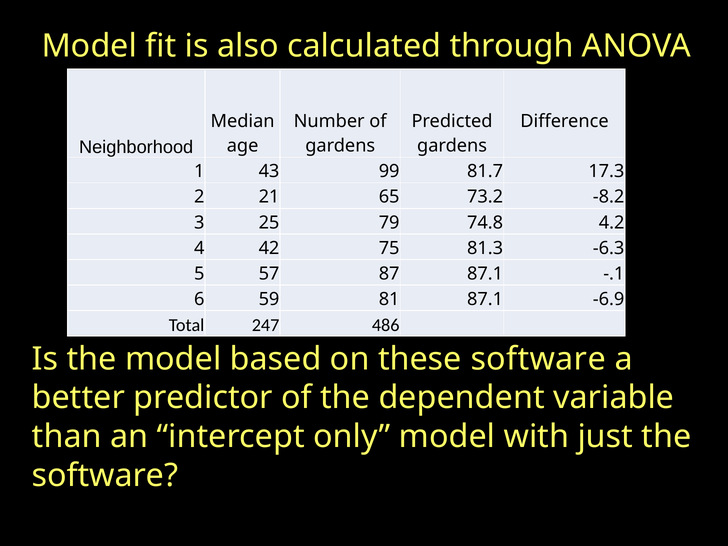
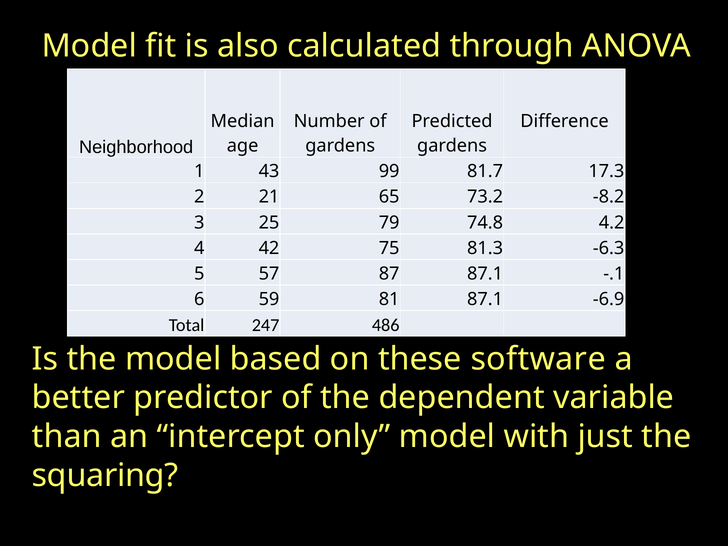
software: software -> squaring (105, 475)
